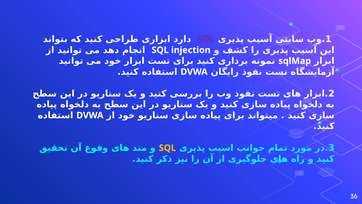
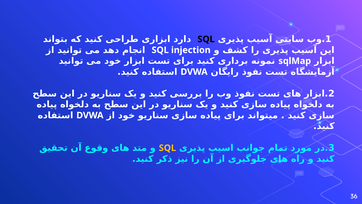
SQL colour: purple -> black (206, 39)
